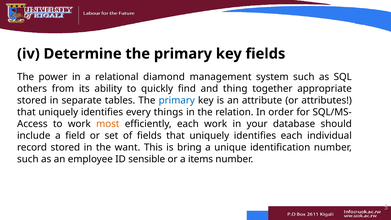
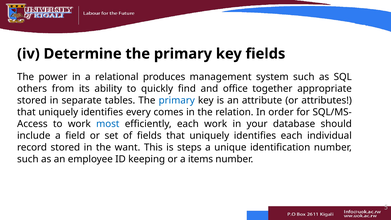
diamond: diamond -> produces (164, 77)
thing: thing -> office (235, 89)
things: things -> comes (168, 112)
most colour: orange -> blue (108, 124)
bring: bring -> steps (189, 147)
sensible: sensible -> keeping (147, 159)
